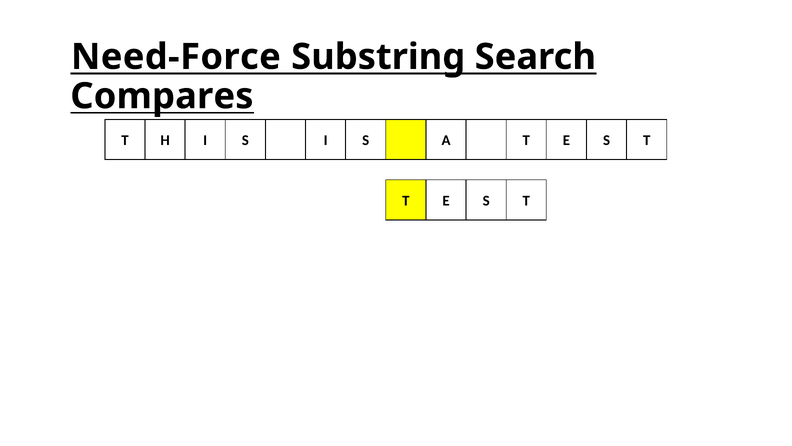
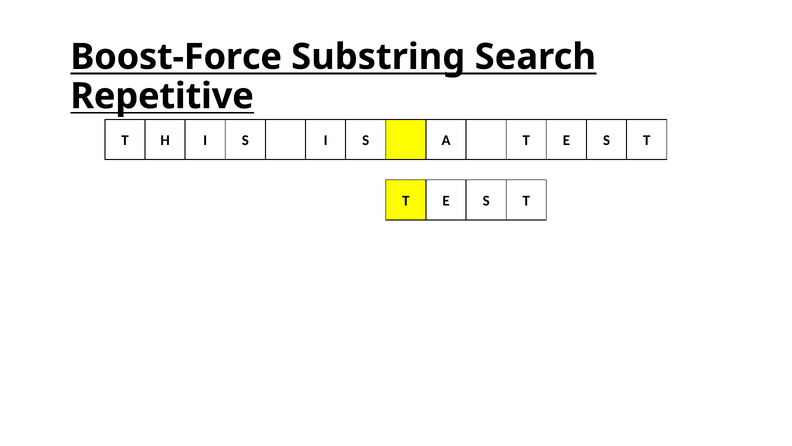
Need-Force: Need-Force -> Boost-Force (176, 57)
Compares: Compares -> Repetitive (162, 96)
